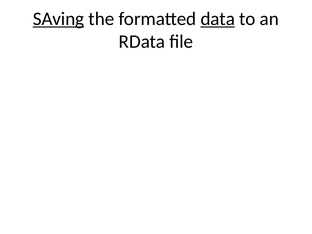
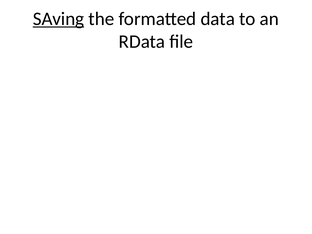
data underline: present -> none (218, 19)
